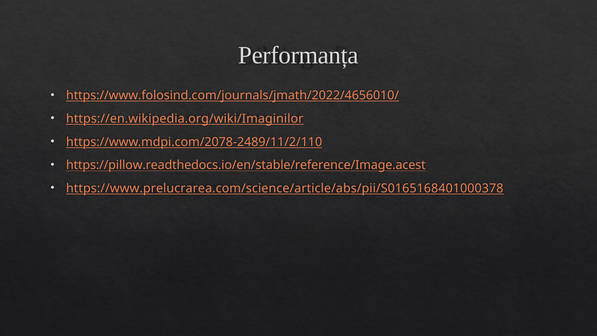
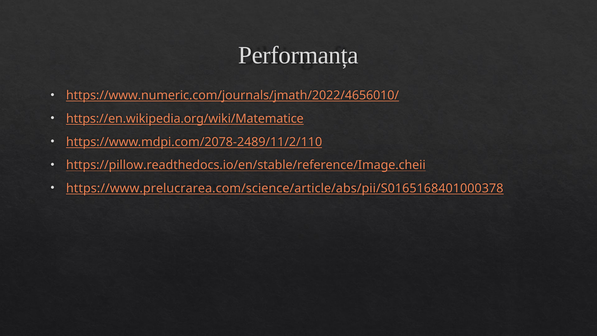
https://www.folosind.com/journals/jmath/2022/4656010/: https://www.folosind.com/journals/jmath/2022/4656010/ -> https://www.numeric.com/journals/jmath/2022/4656010/ (233, 95)
https://en.wikipedia.org/wiki/Imaginilor: https://en.wikipedia.org/wiki/Imaginilor -> https://en.wikipedia.org/wiki/Matematice (185, 119)
https://pillow.readthedocs.io/en/stable/reference/Image.acest: https://pillow.readthedocs.io/en/stable/reference/Image.acest -> https://pillow.readthedocs.io/en/stable/reference/Image.cheii (246, 165)
